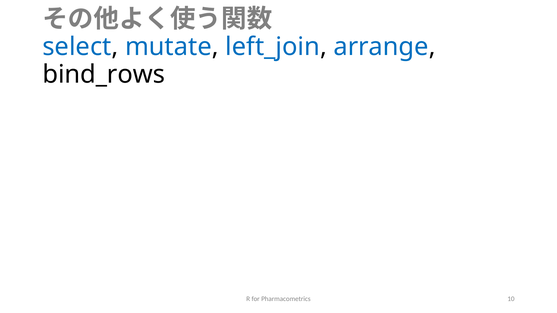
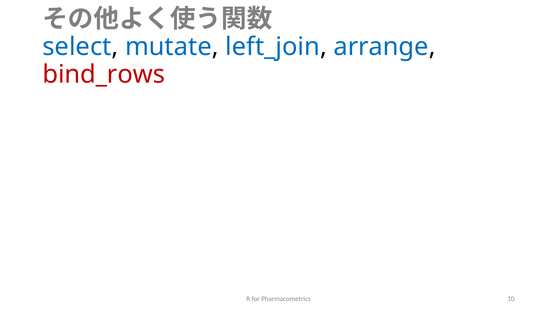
bind_rows colour: black -> red (104, 74)
